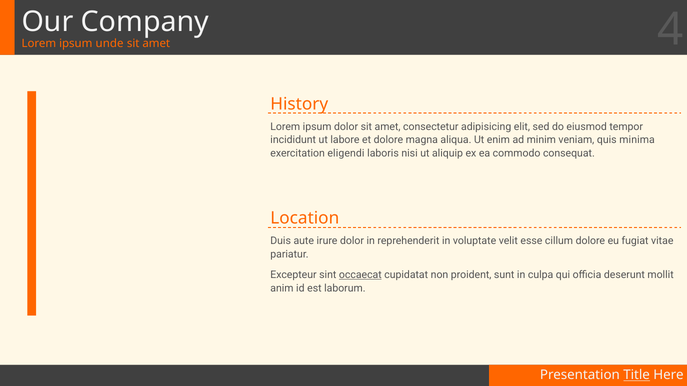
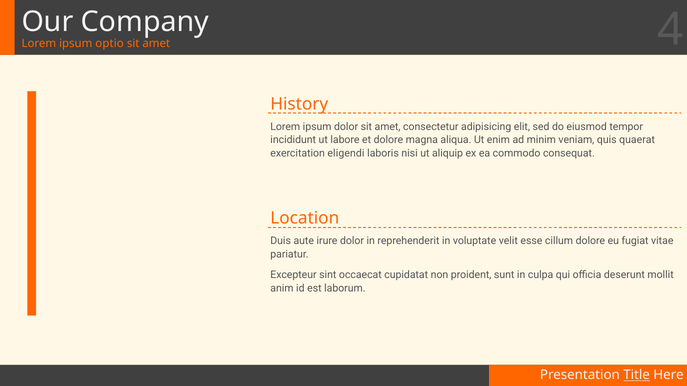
unde: unde -> optio (110, 43)
minima: minima -> quaerat (637, 140)
occaecat underline: present -> none (360, 275)
